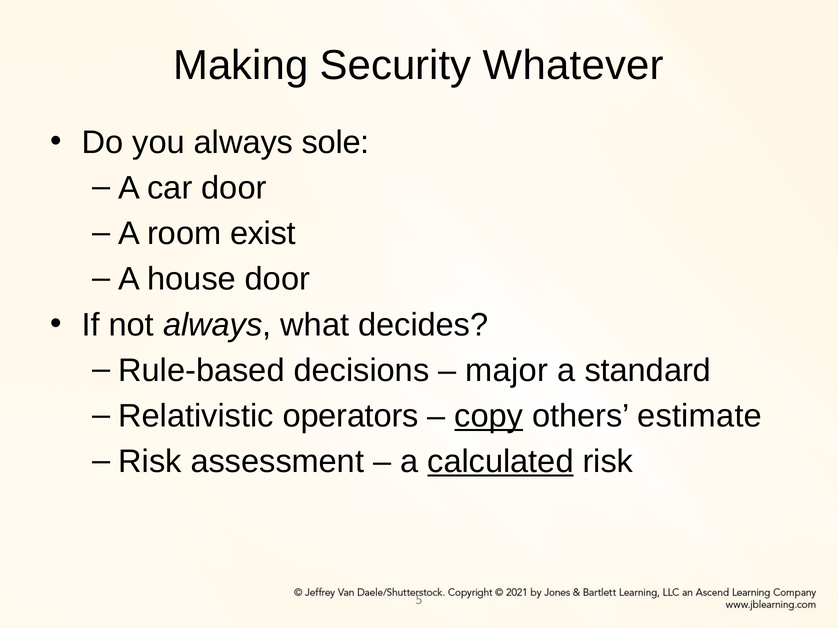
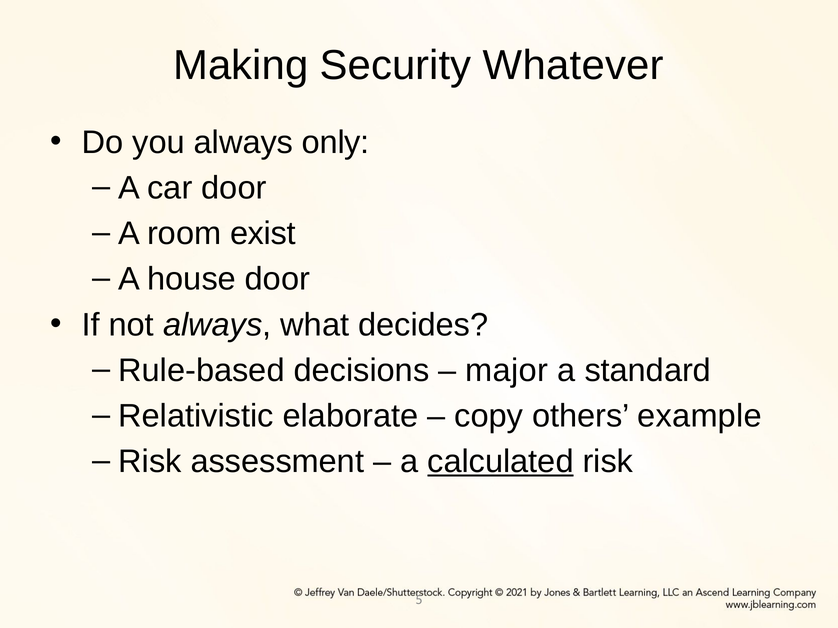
sole: sole -> only (336, 142)
operators: operators -> elaborate (351, 416)
copy underline: present -> none (489, 416)
estimate: estimate -> example (700, 416)
